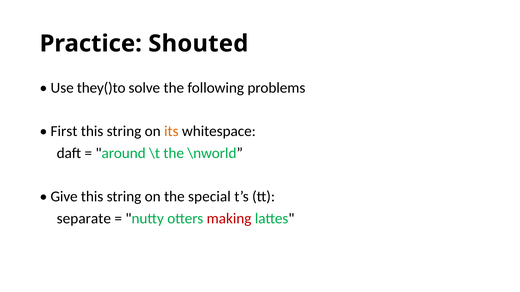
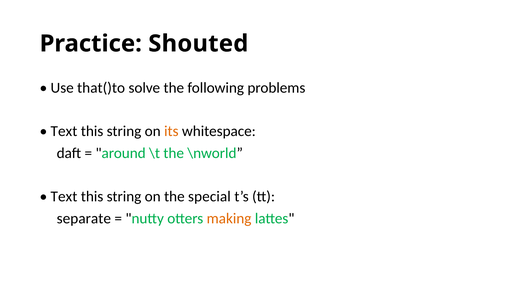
they()to: they()to -> that()to (101, 88)
First: First -> Text (64, 132)
Give: Give -> Text (64, 197)
making colour: red -> orange (229, 219)
